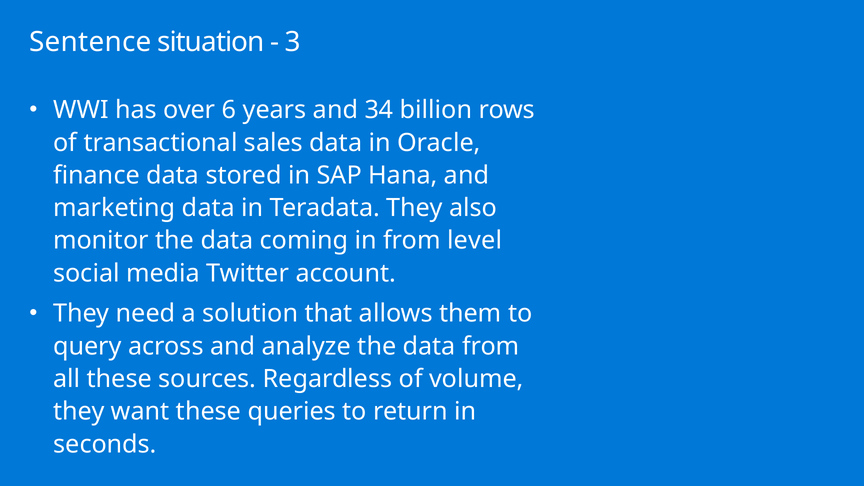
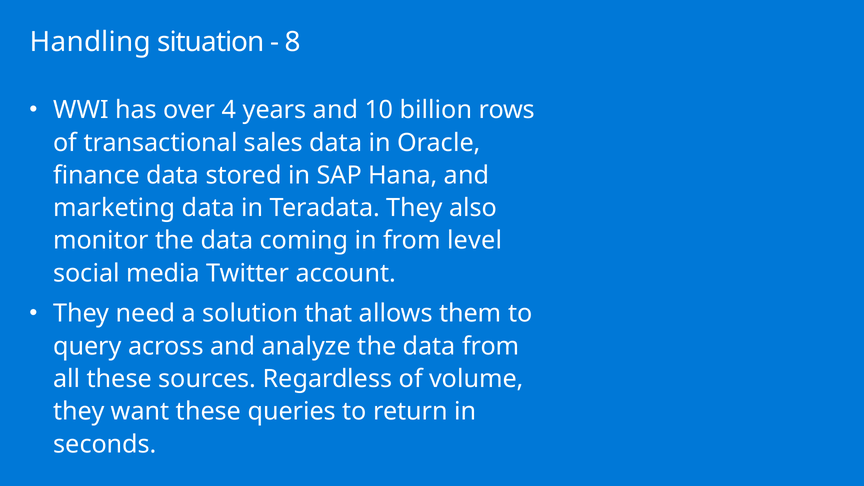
Sentence: Sentence -> Handling (90, 42)
3: 3 -> 8 (293, 42)
6: 6 -> 4 (229, 110)
34: 34 -> 10 (379, 110)
